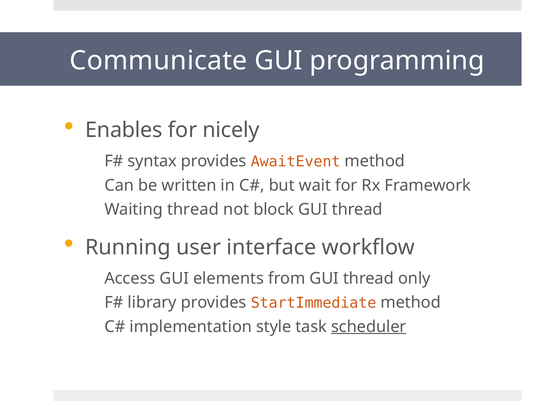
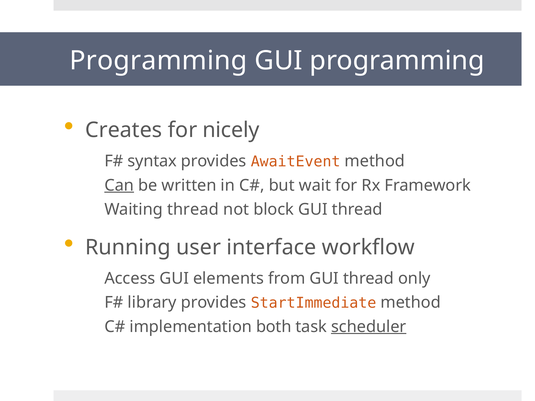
Communicate: Communicate -> Programming (158, 61)
Enables: Enables -> Creates (124, 130)
Can underline: none -> present (119, 185)
style: style -> both (274, 327)
